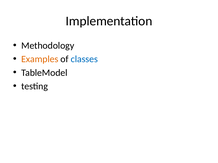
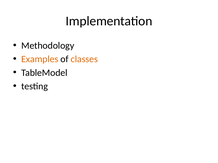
classes colour: blue -> orange (84, 59)
